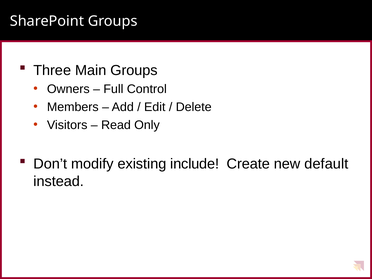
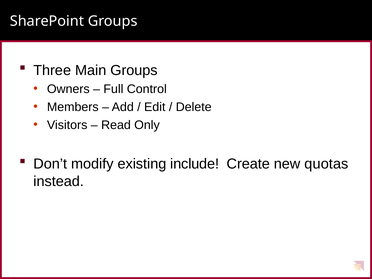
default: default -> quotas (326, 164)
